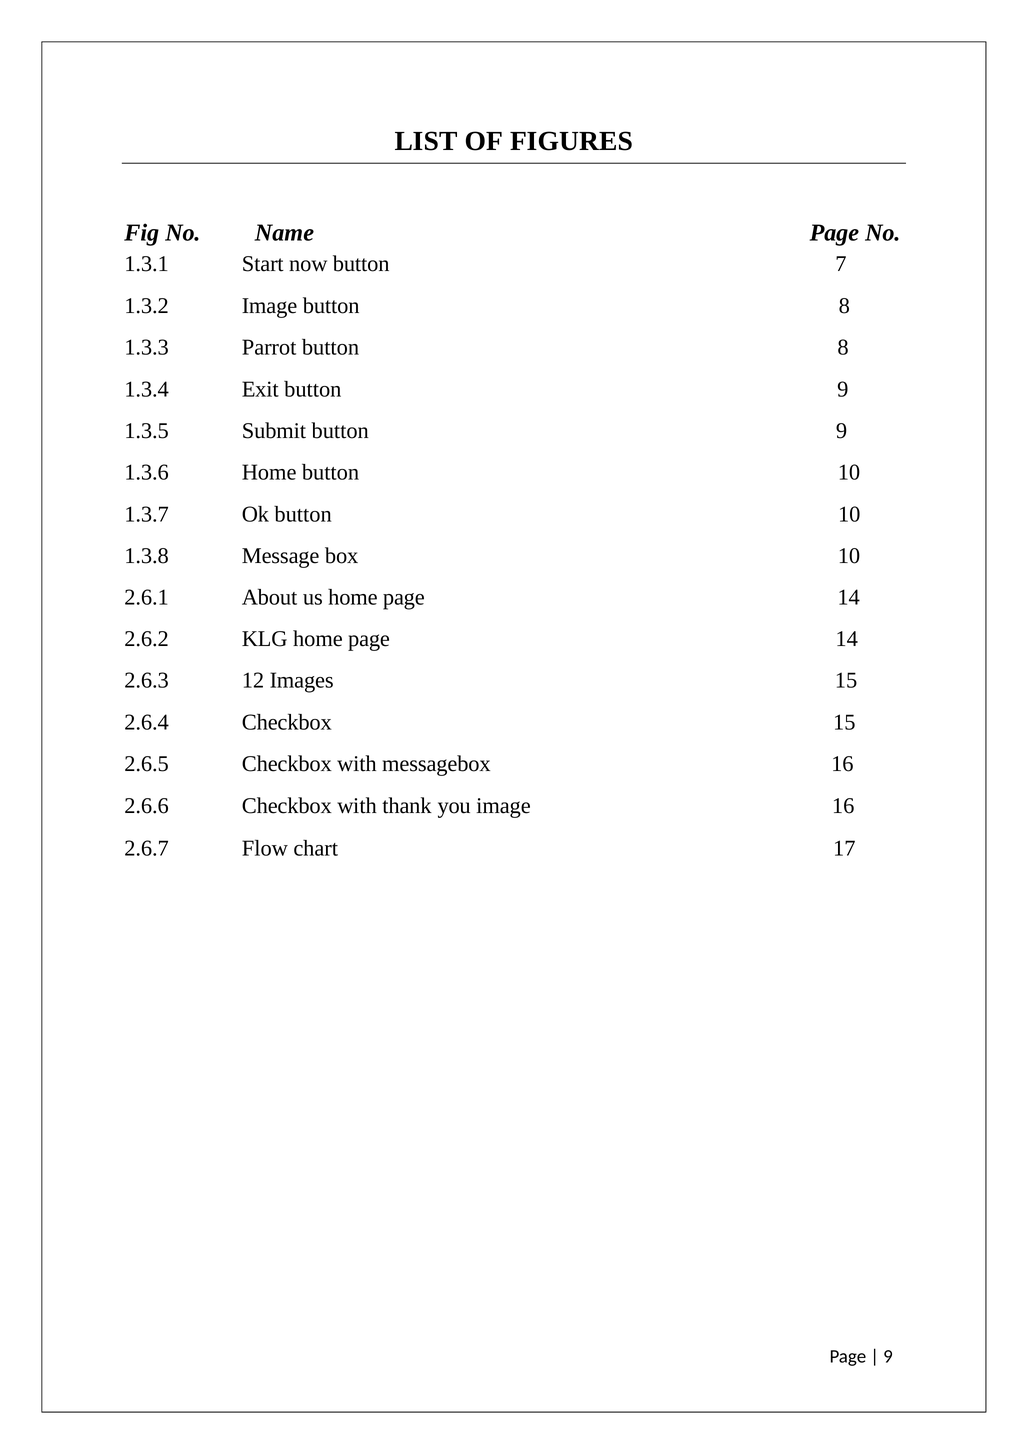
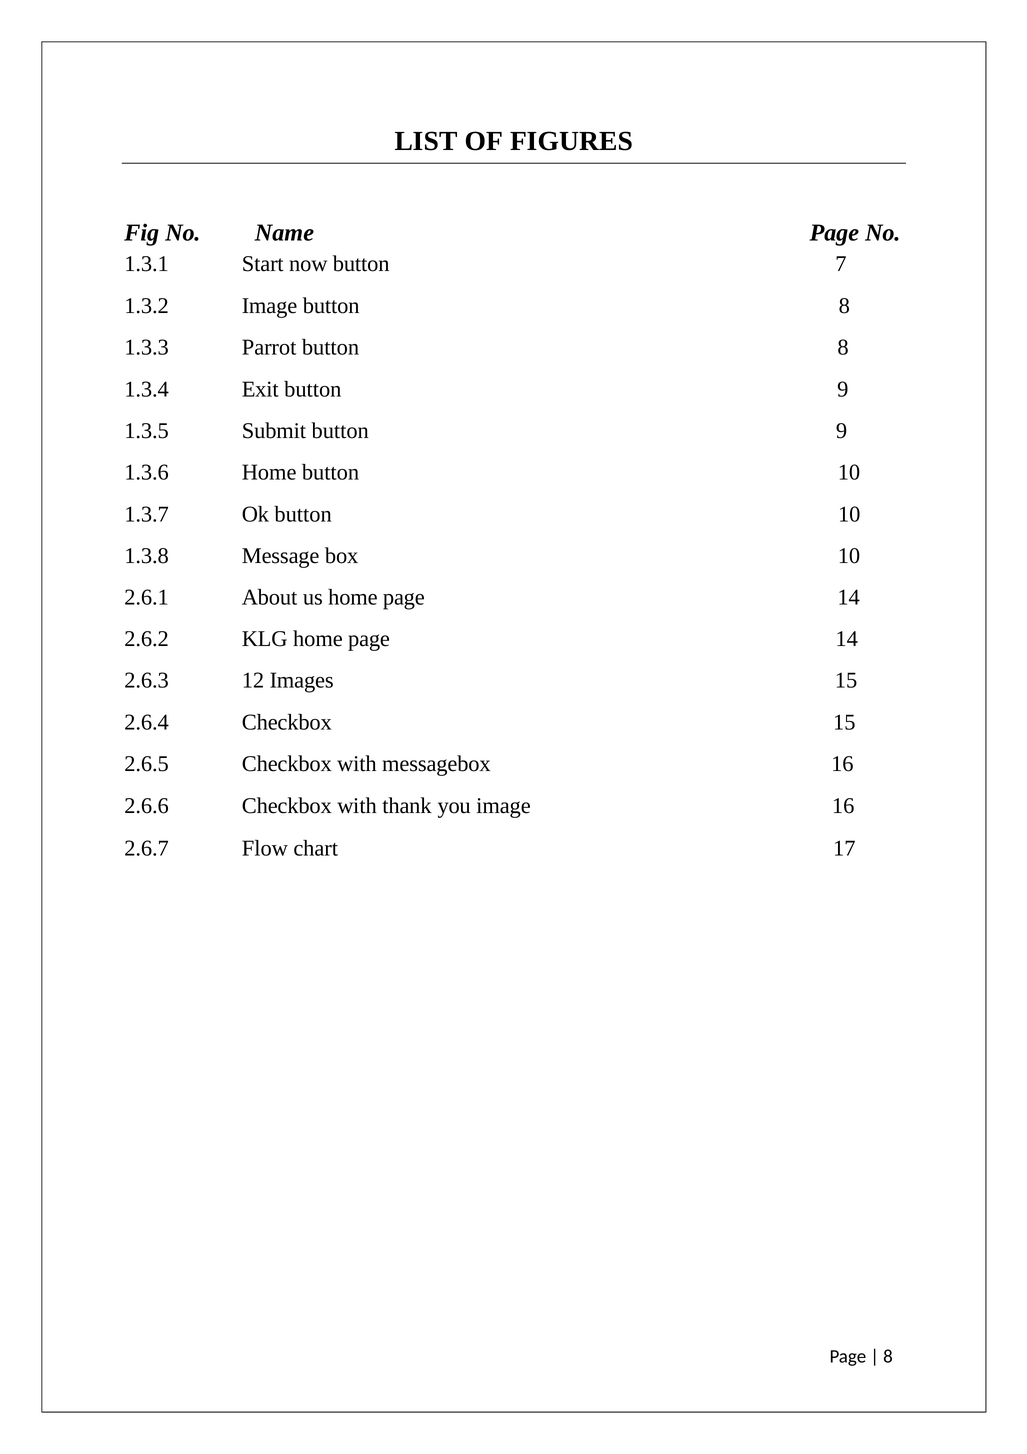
9: 9 -> 8 (888, 1356)
